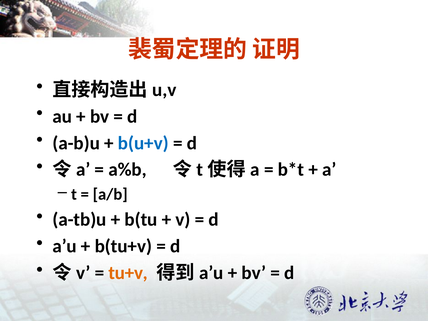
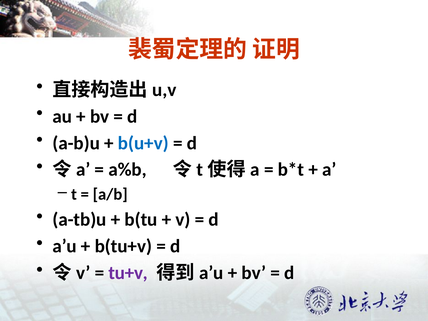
tu+v colour: orange -> purple (128, 273)
